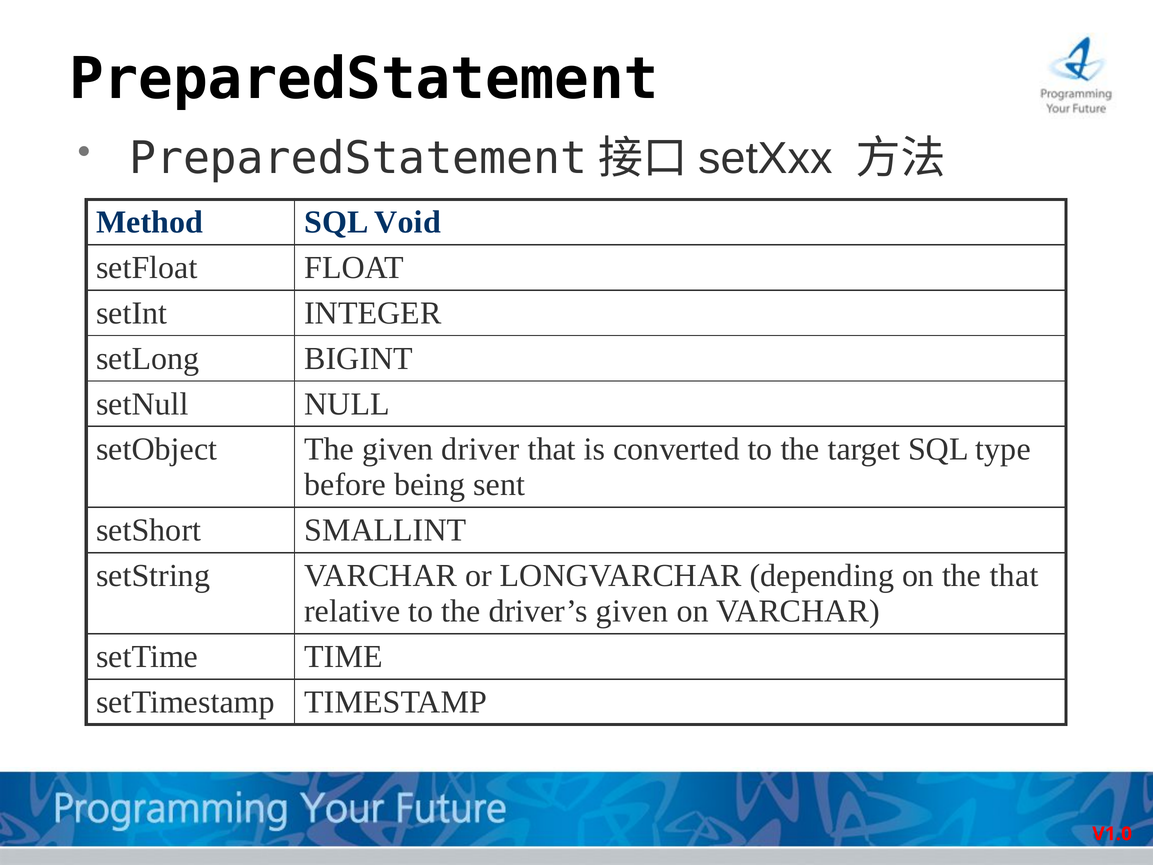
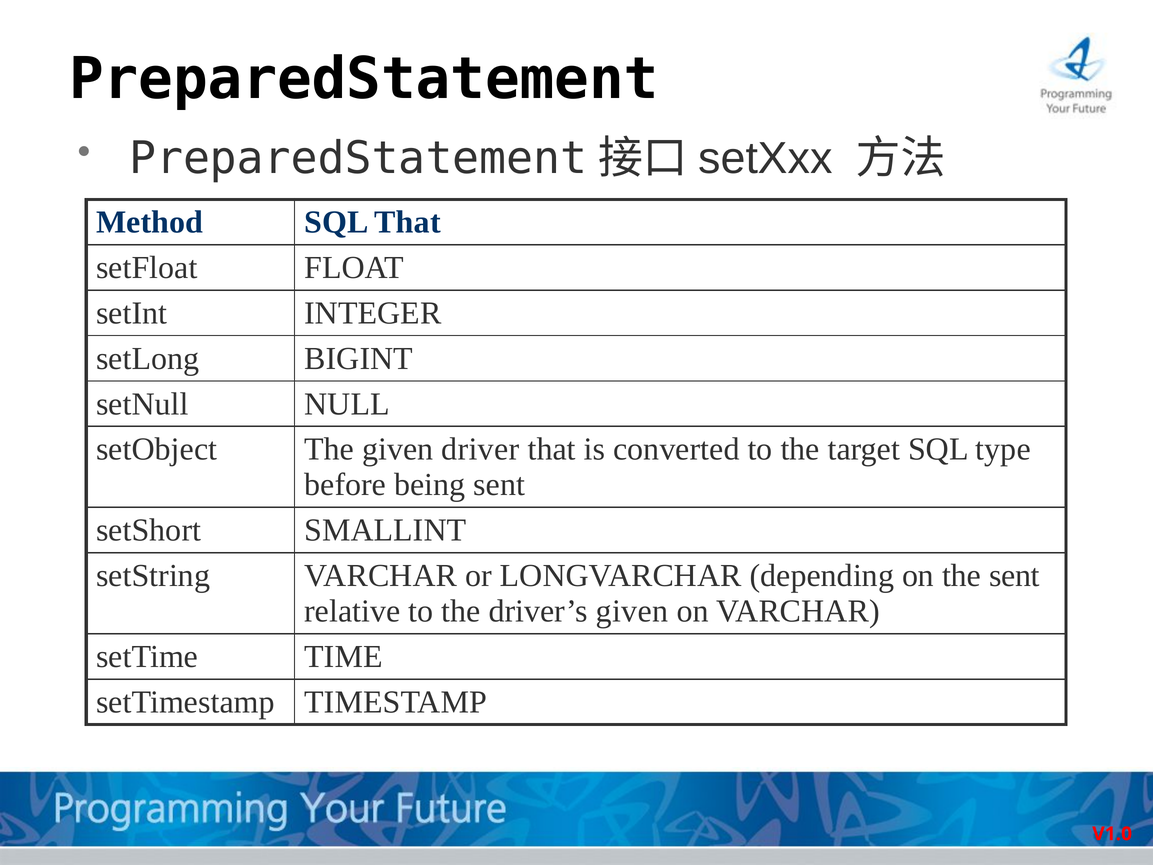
SQL Void: Void -> That (408, 222)
the that: that -> sent (1014, 576)
